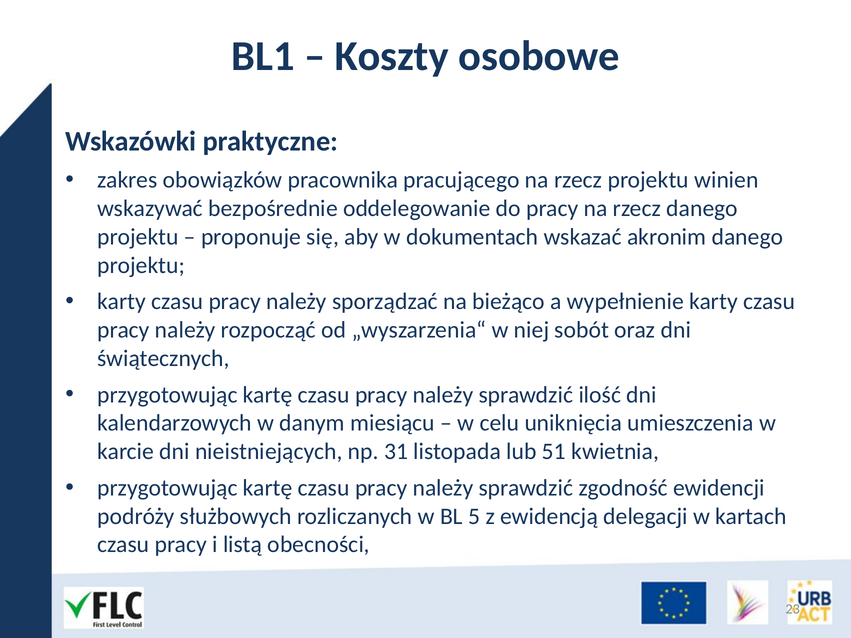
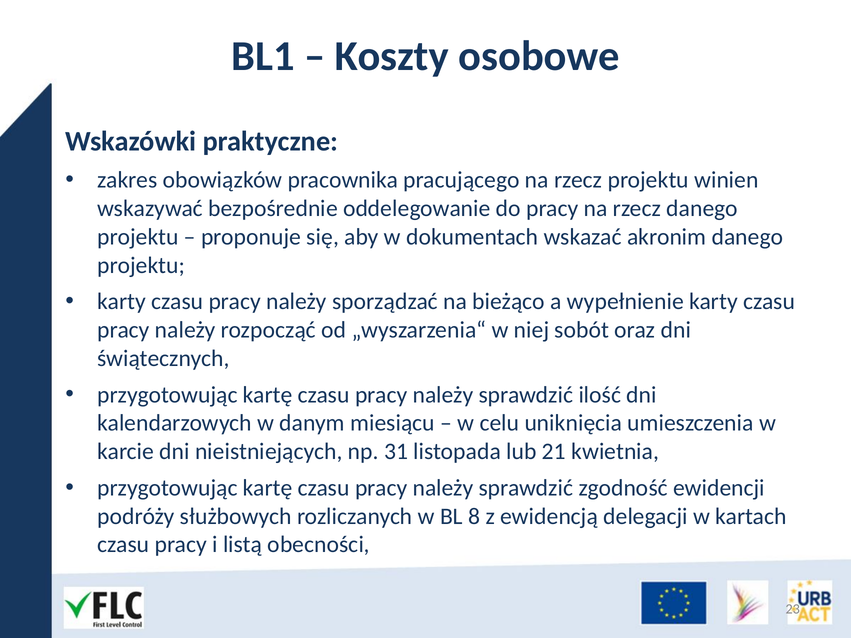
51: 51 -> 21 (554, 452)
5: 5 -> 8 (474, 517)
